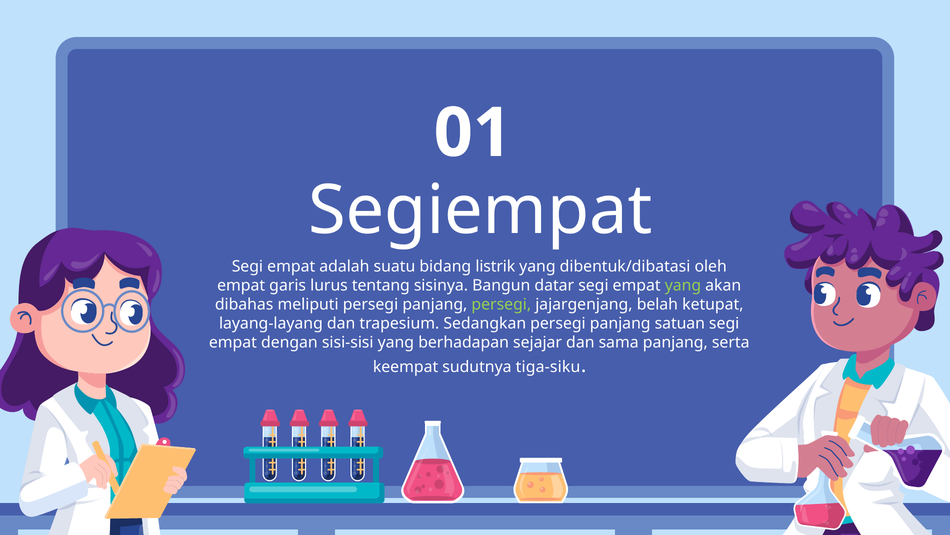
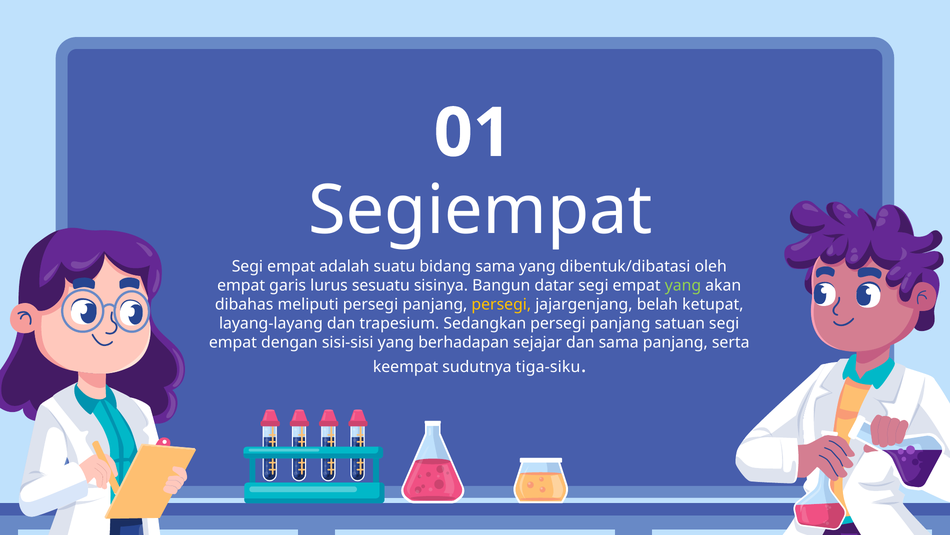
bidang listrik: listrik -> sama (495, 266)
tentang: tentang -> sesuatu (381, 285)
persegi colour: light green -> yellow (501, 304)
